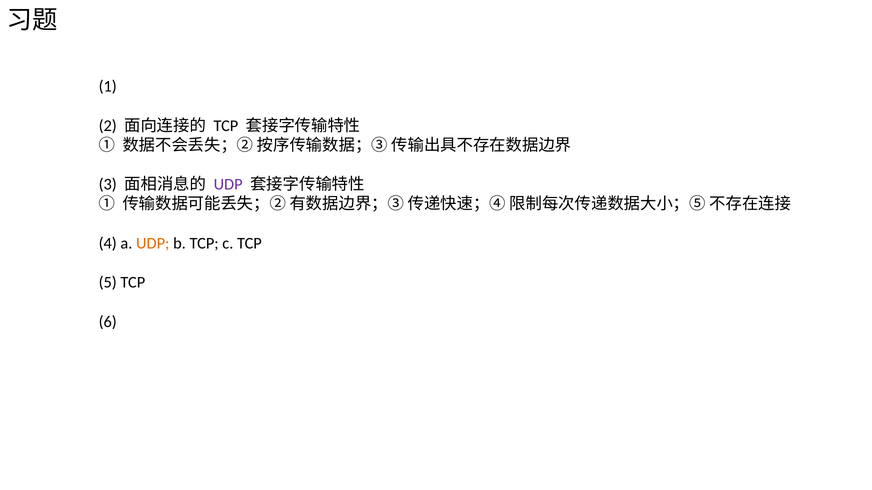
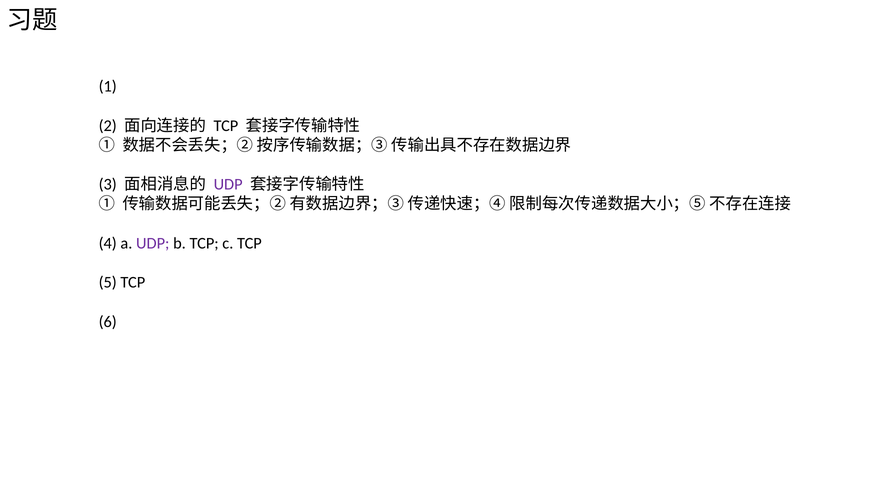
UDP colour: orange -> purple (153, 243)
